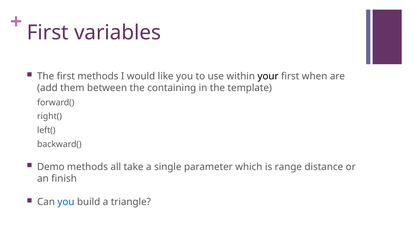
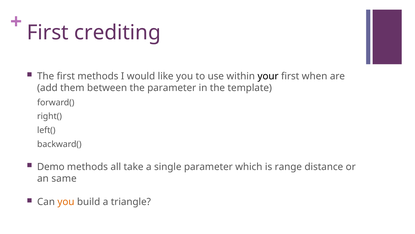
variables: variables -> crediting (118, 32)
the containing: containing -> parameter (172, 88)
finish: finish -> same (64, 178)
you colour: blue -> orange (66, 202)
